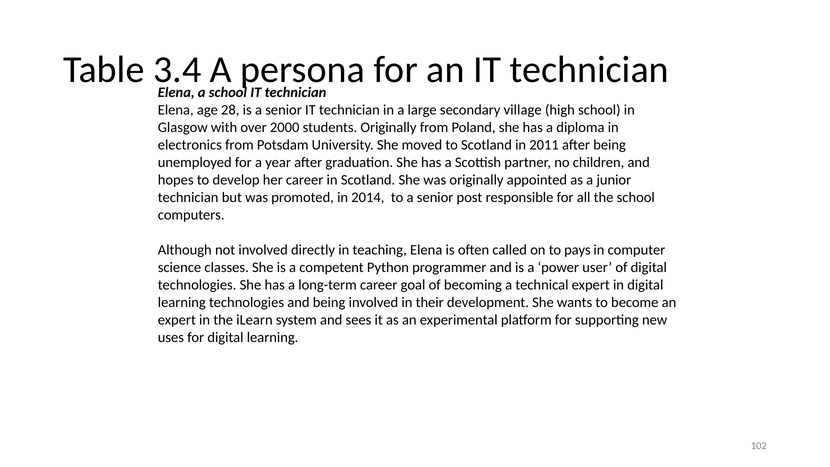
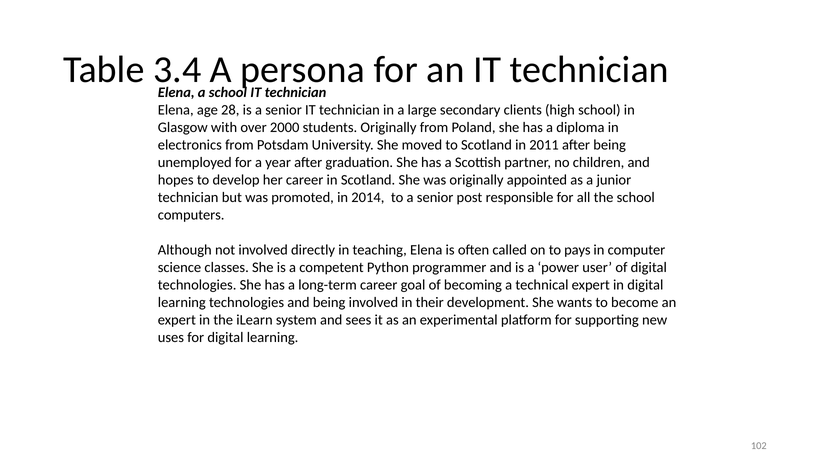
village: village -> clients (523, 110)
